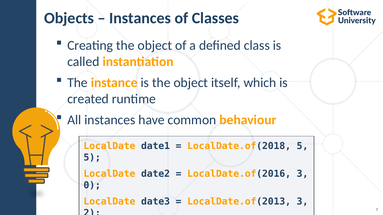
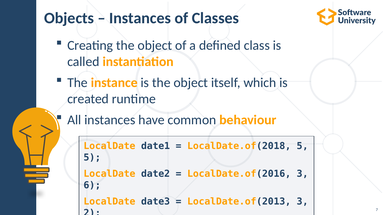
0: 0 -> 6 (92, 186)
